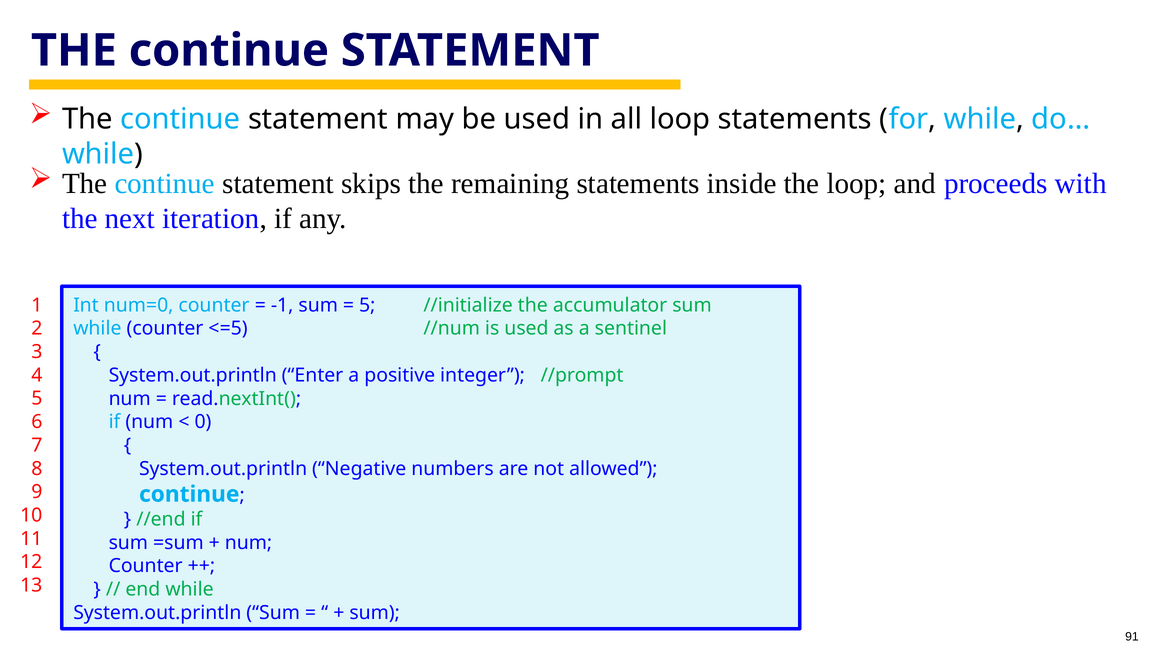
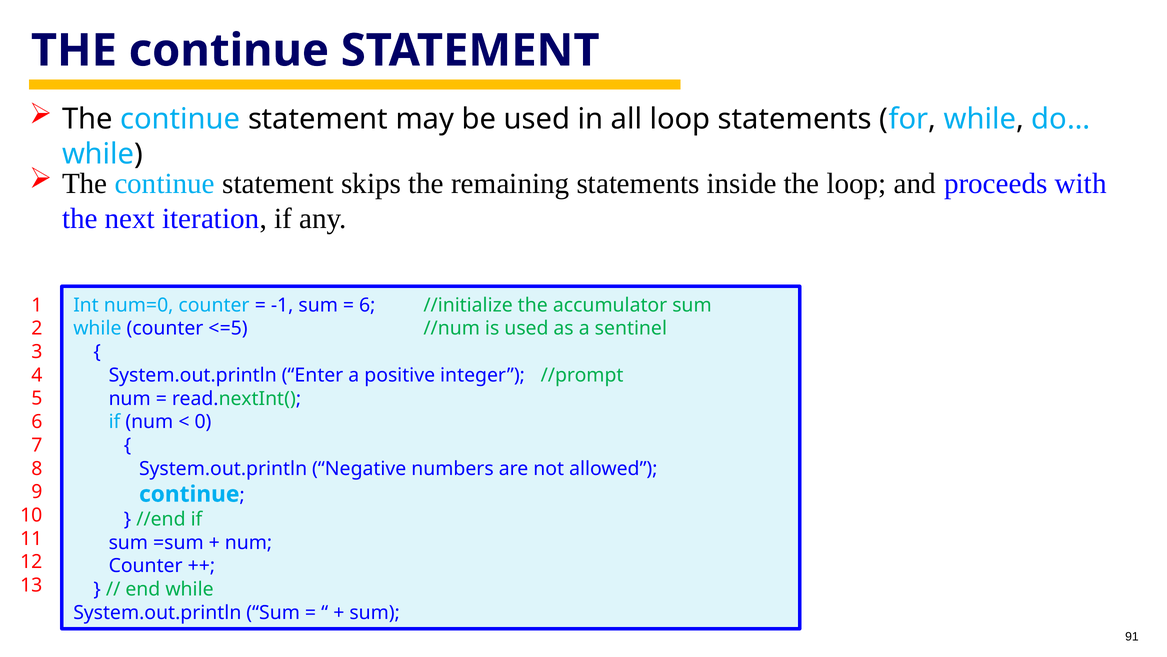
5: 5 -> 6 (367, 305)
